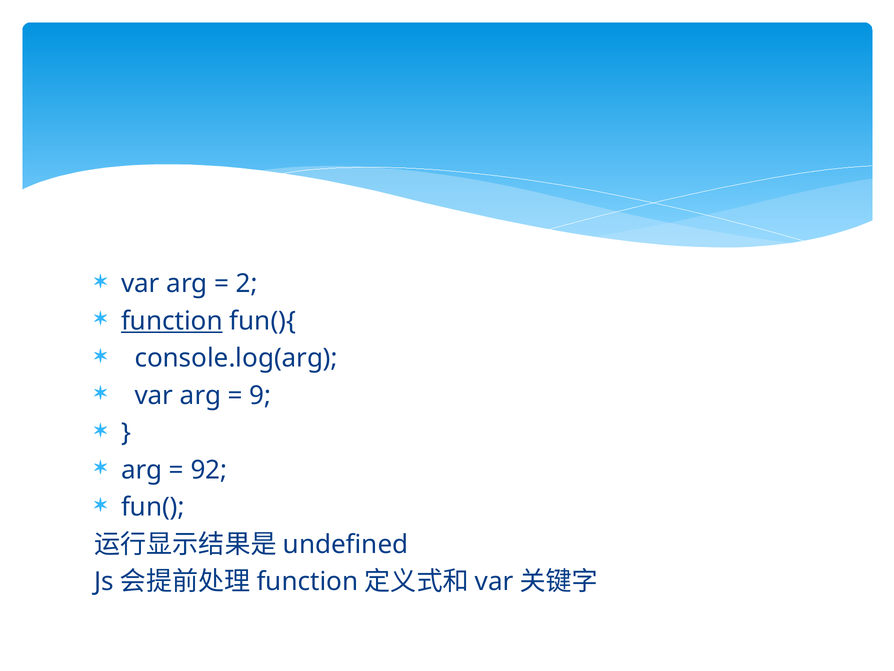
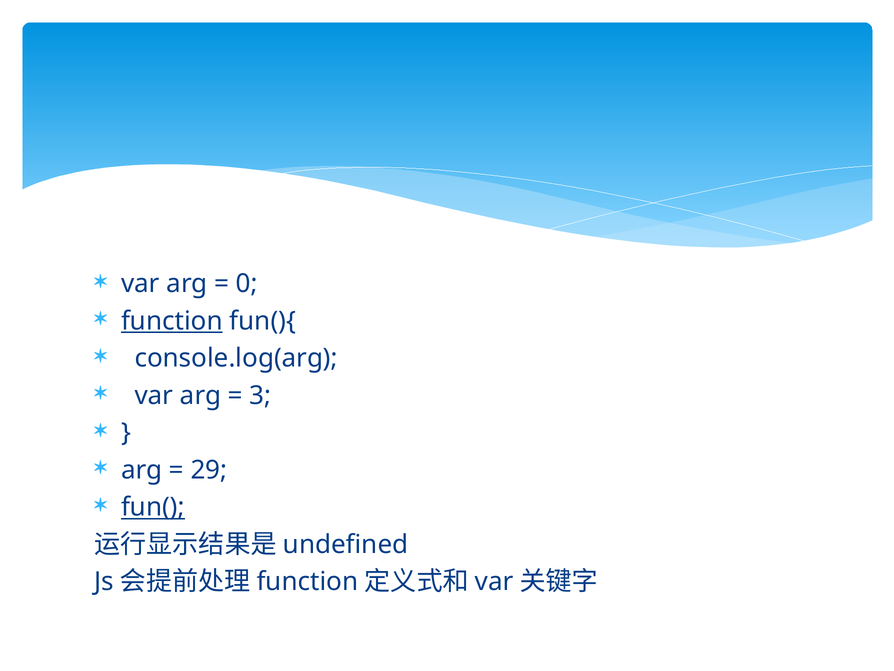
2: 2 -> 0 (247, 284)
9: 9 -> 3 (260, 395)
92: 92 -> 29 (209, 470)
fun( underline: none -> present (153, 507)
